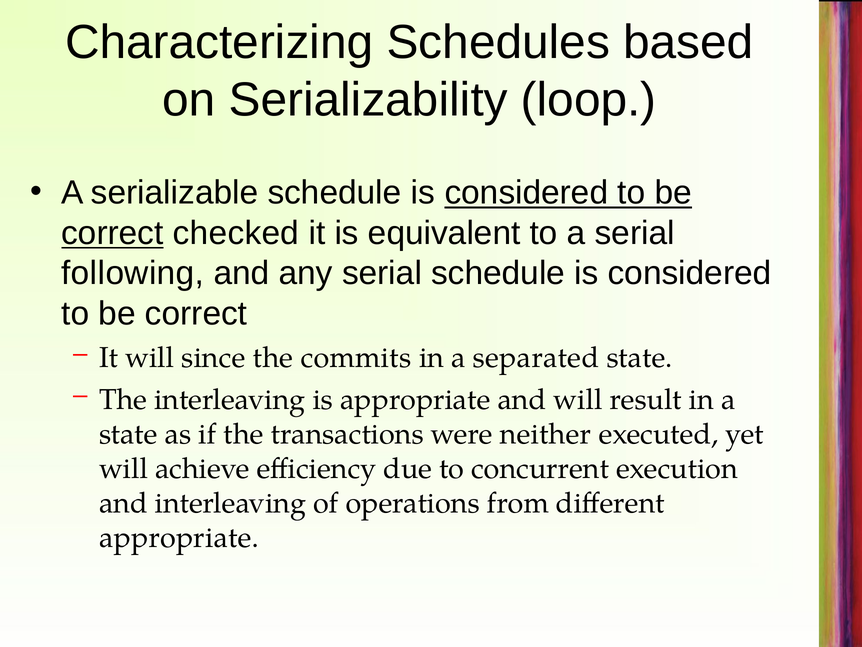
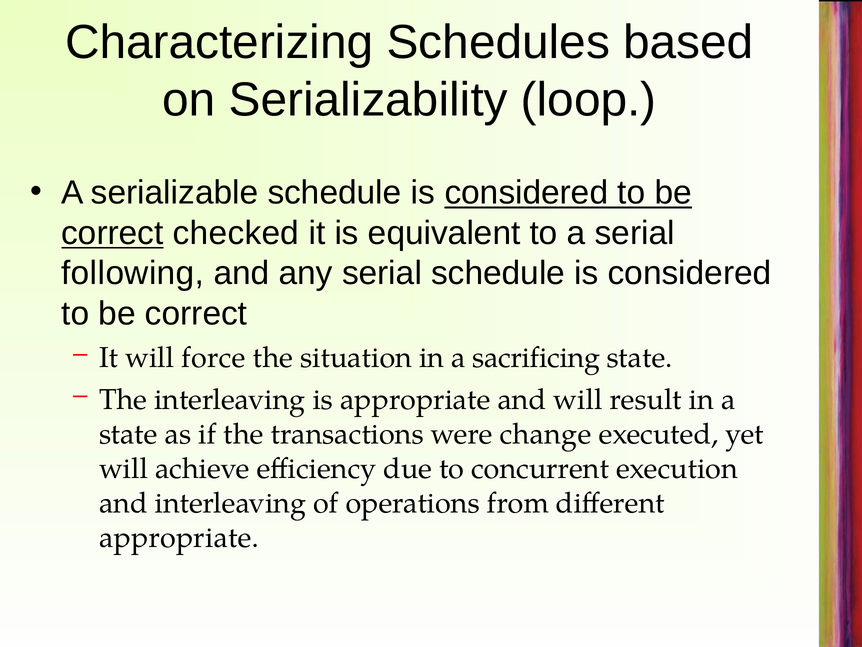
since: since -> force (213, 358)
commits: commits -> situation (356, 358)
separated: separated -> sacrificing (536, 358)
neither: neither -> change (546, 434)
